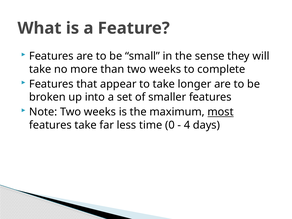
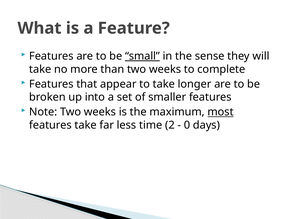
small underline: none -> present (142, 56)
0: 0 -> 2 (170, 125)
4: 4 -> 0 (187, 125)
